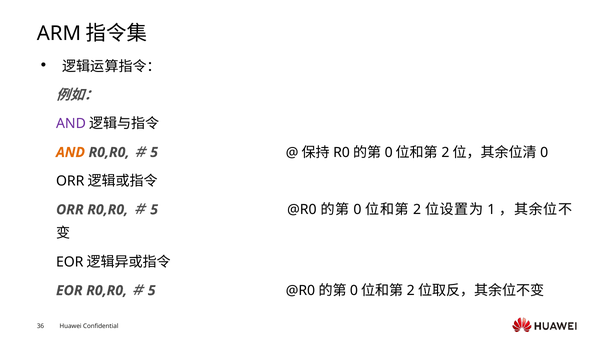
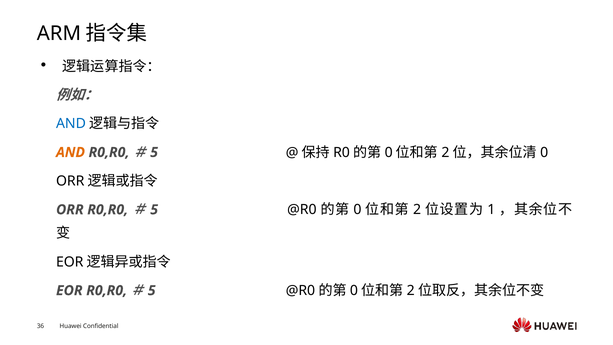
AND colour: purple -> blue (71, 124)
